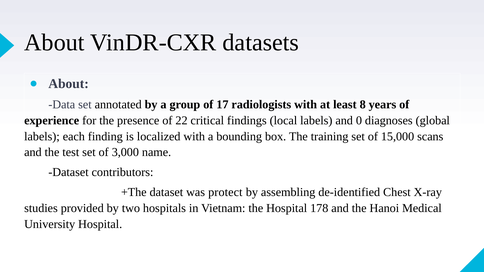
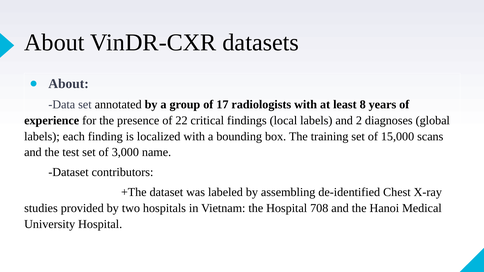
0: 0 -> 2 (359, 121)
protect: protect -> labeled (225, 192)
178: 178 -> 708 (319, 208)
